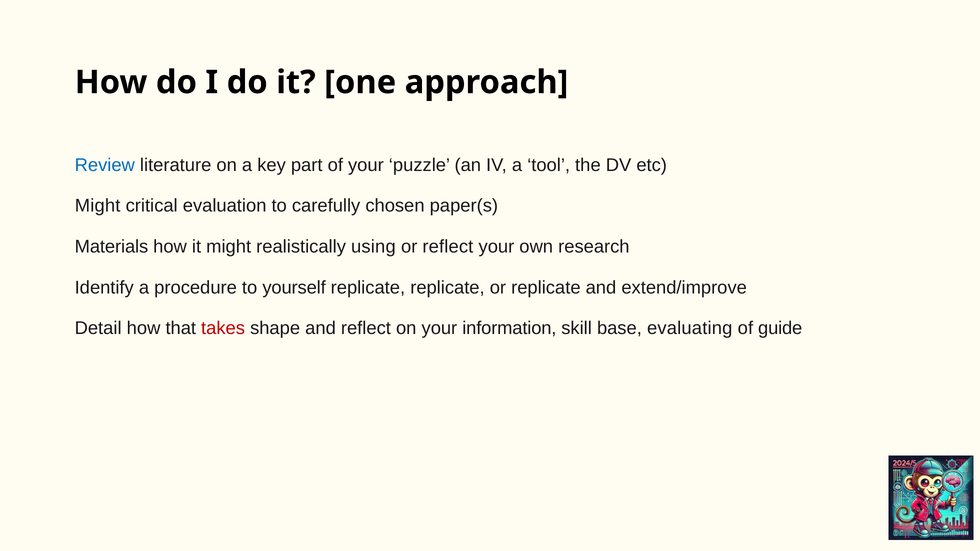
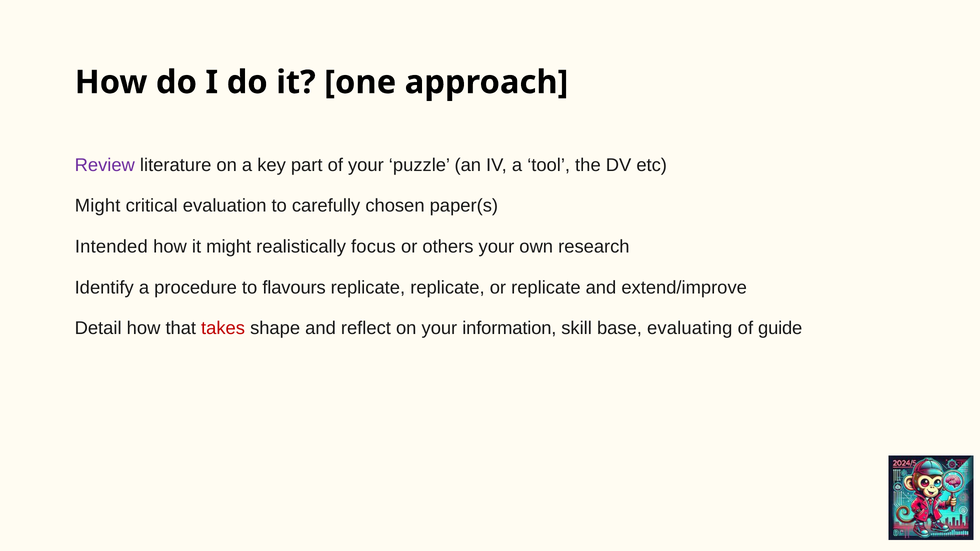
Review colour: blue -> purple (105, 165)
Materials: Materials -> Intended (111, 247)
using: using -> focus (373, 247)
or reflect: reflect -> others (448, 247)
yourself: yourself -> flavours (294, 288)
